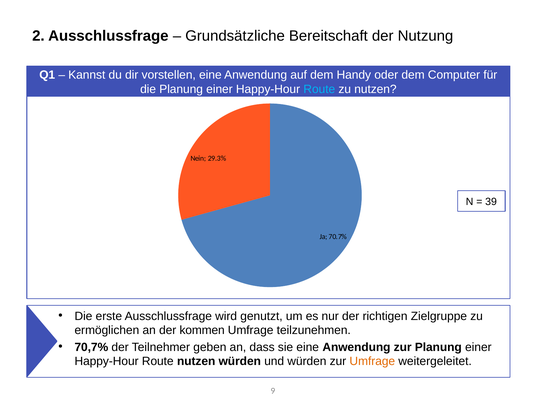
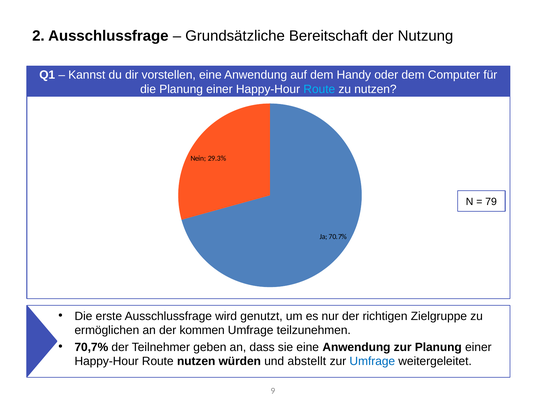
39: 39 -> 79 (491, 202)
und würden: würden -> abstellt (307, 361)
Umfrage colour: orange -> blue (372, 361)
